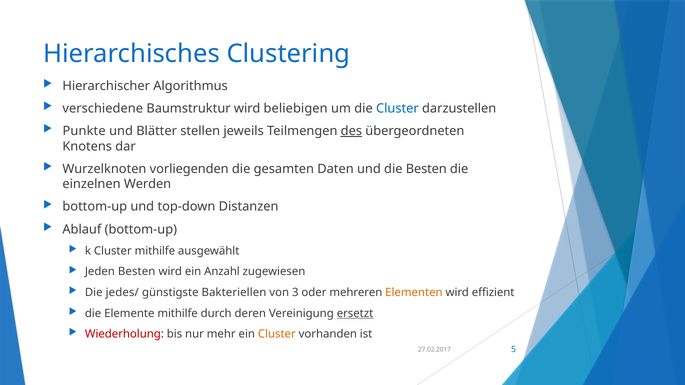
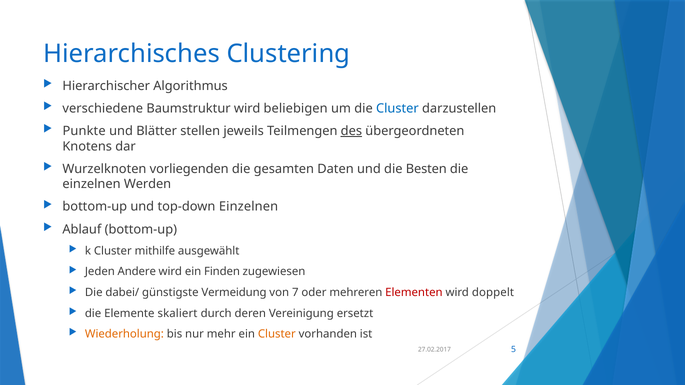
top-down Distanzen: Distanzen -> Einzelnen (249, 207)
Jeden Besten: Besten -> Andere (137, 272)
Anzahl: Anzahl -> Finden (222, 272)
jedes/: jedes/ -> dabei/ (122, 293)
Bakteriellen: Bakteriellen -> Vermeidung (234, 293)
3: 3 -> 7 (295, 293)
Elementen colour: orange -> red (414, 293)
effizient: effizient -> doppelt (493, 293)
Elemente mithilfe: mithilfe -> skaliert (178, 314)
ersetzt underline: present -> none (355, 314)
Wiederholung colour: red -> orange (124, 334)
